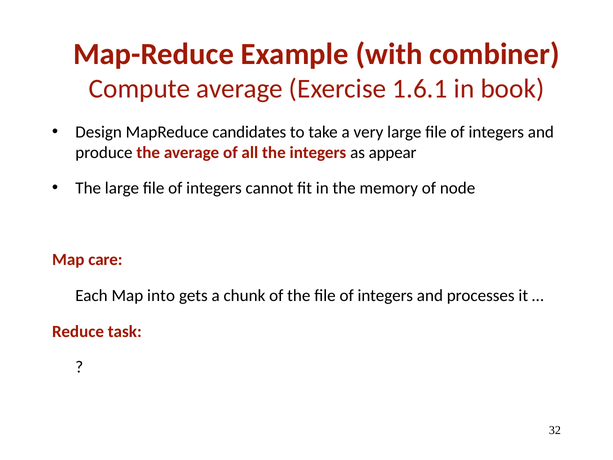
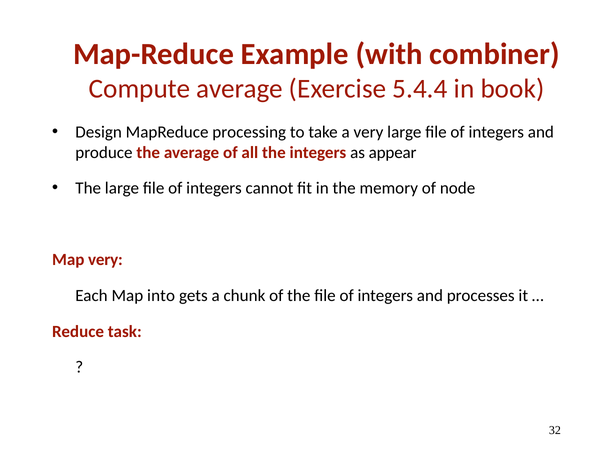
1.6.1: 1.6.1 -> 5.4.4 (420, 89)
candidates: candidates -> processing (249, 132)
Map care: care -> very (105, 260)
